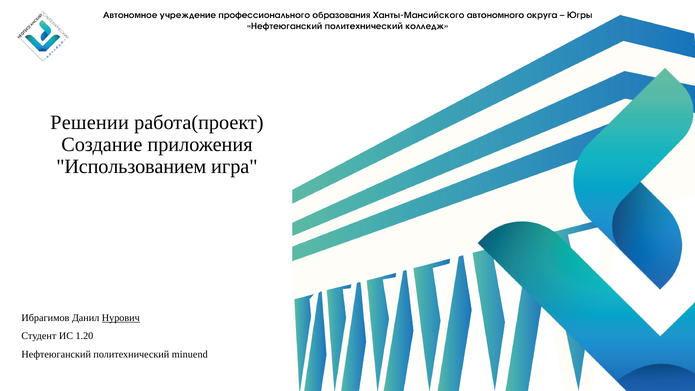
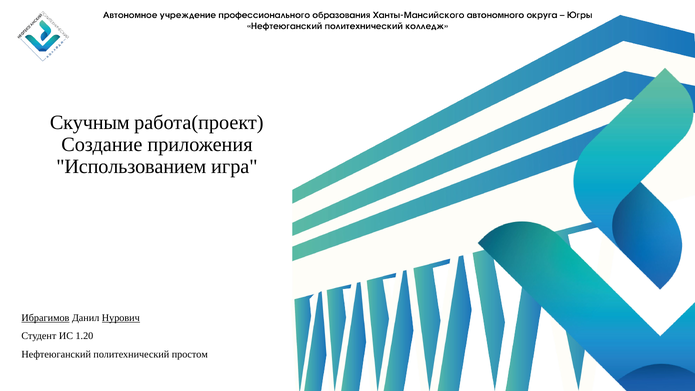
Решении: Решении -> Скучным (90, 123)
Ибрагимов underline: none -> present (45, 318)
minuend: minuend -> простом (190, 354)
